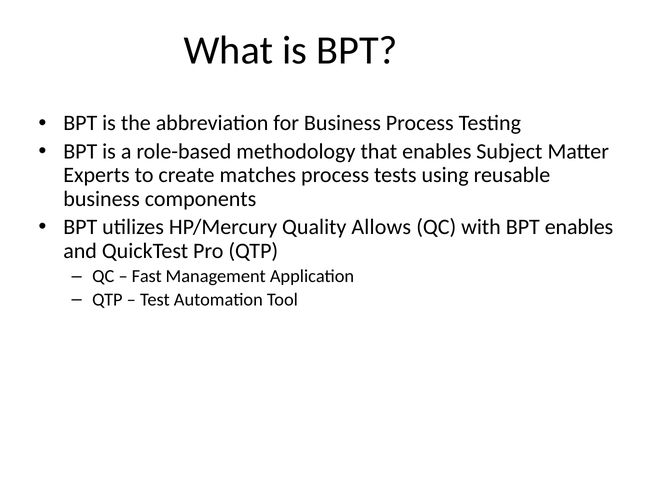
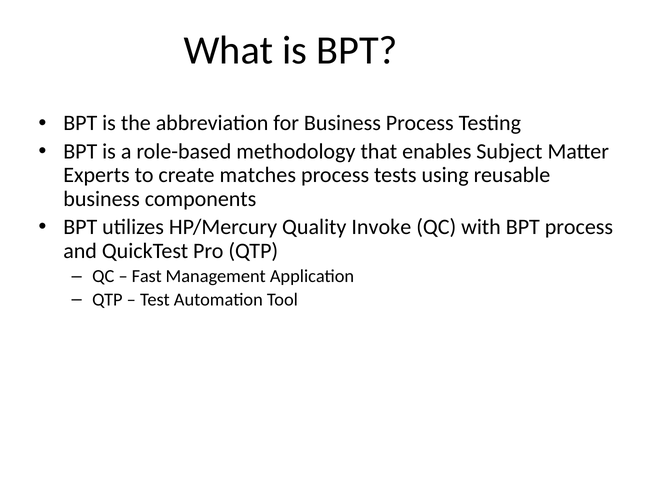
Allows: Allows -> Invoke (381, 227)
BPT enables: enables -> process (579, 227)
